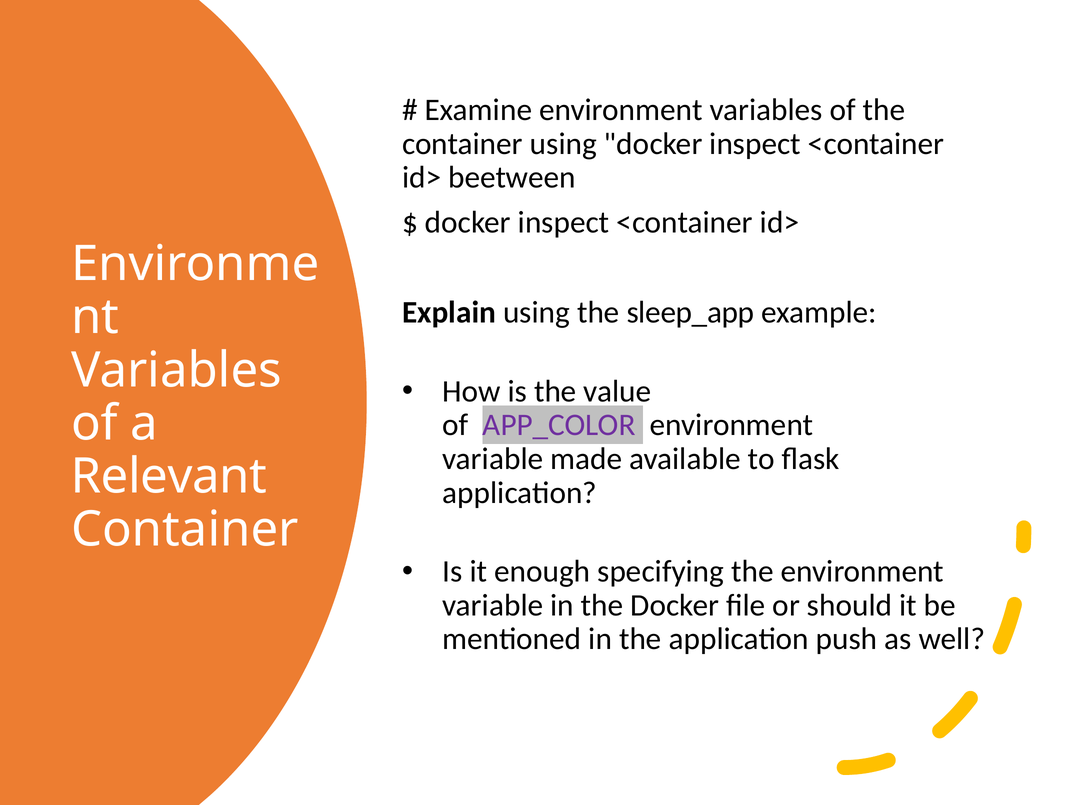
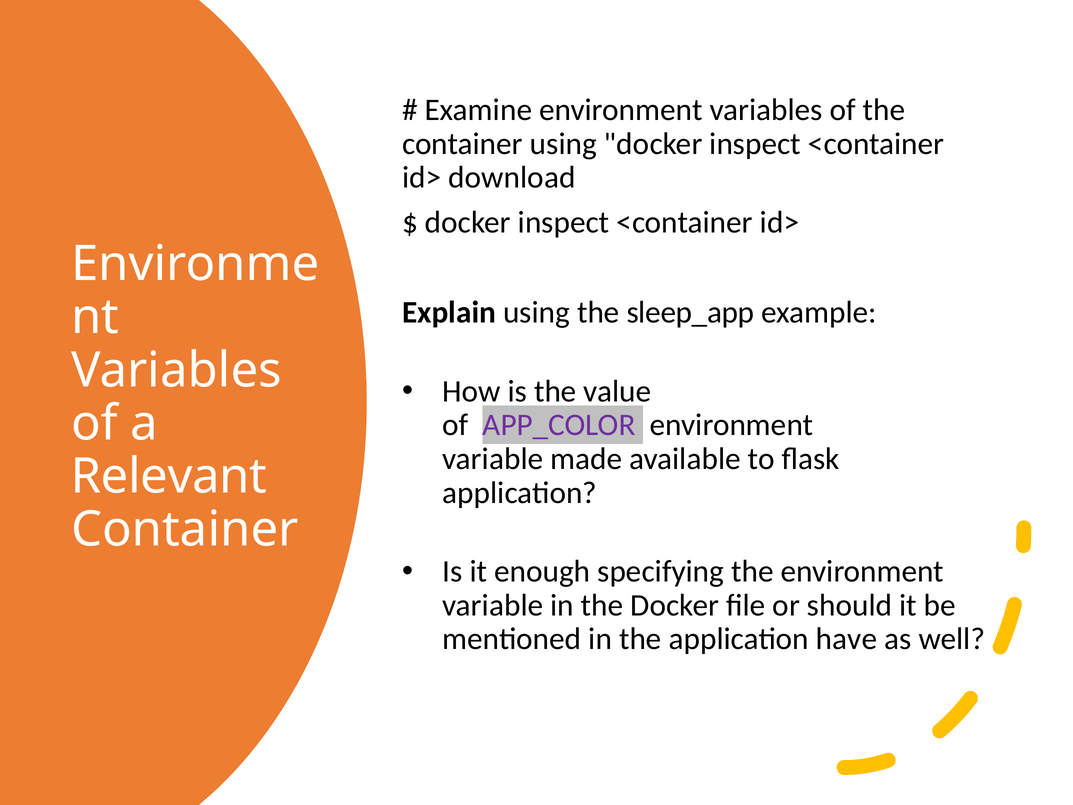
beetween: beetween -> download (512, 177)
push: push -> have (847, 639)
